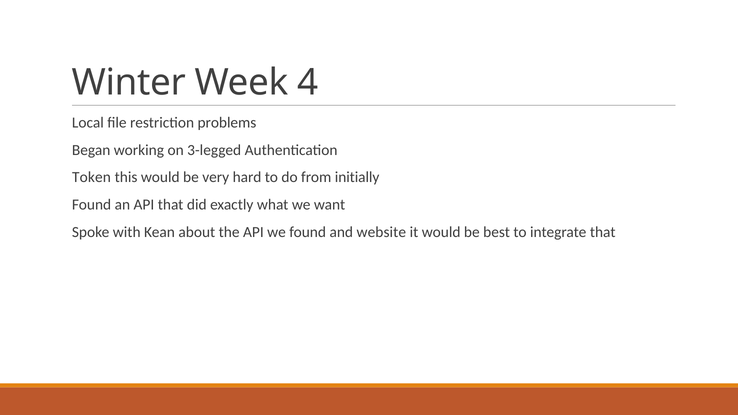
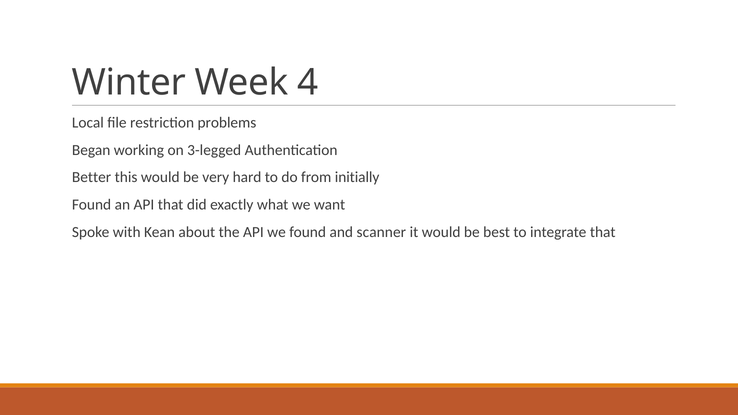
Token: Token -> Better (92, 177)
website: website -> scanner (381, 232)
